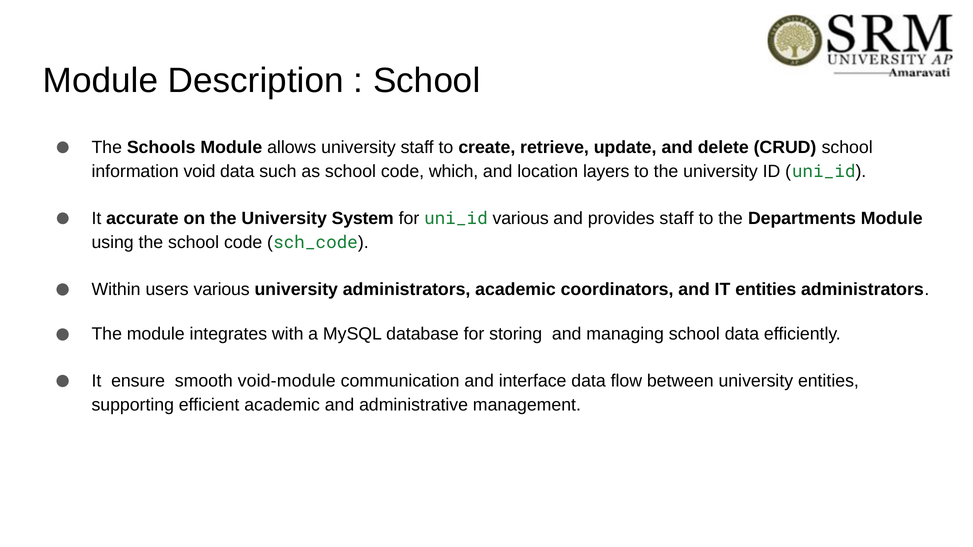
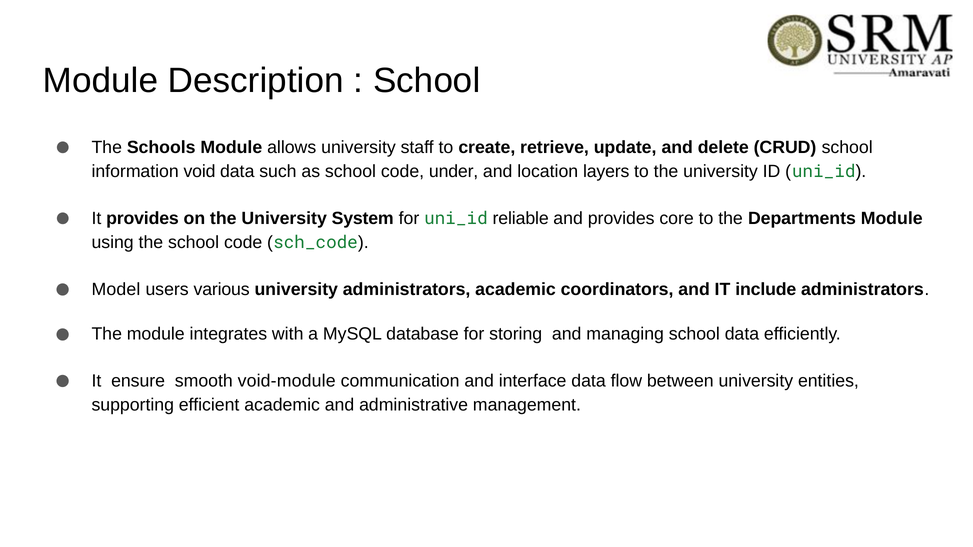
which: which -> under (454, 172)
It accurate: accurate -> provides (142, 218)
uni_id various: various -> reliable (521, 218)
provides staff: staff -> core (677, 218)
Within: Within -> Model (116, 289)
IT entities: entities -> include (766, 289)
